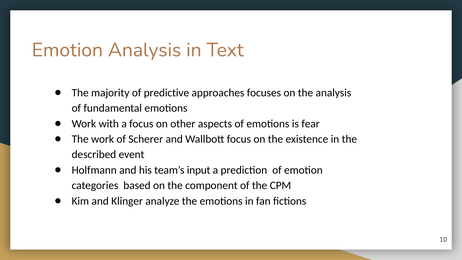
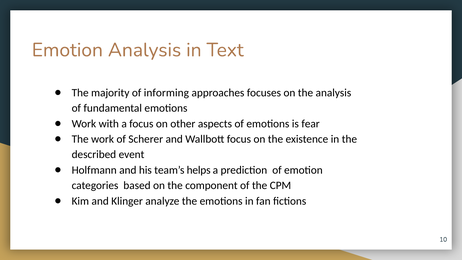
predictive: predictive -> informing (166, 93)
input: input -> helps (199, 170)
